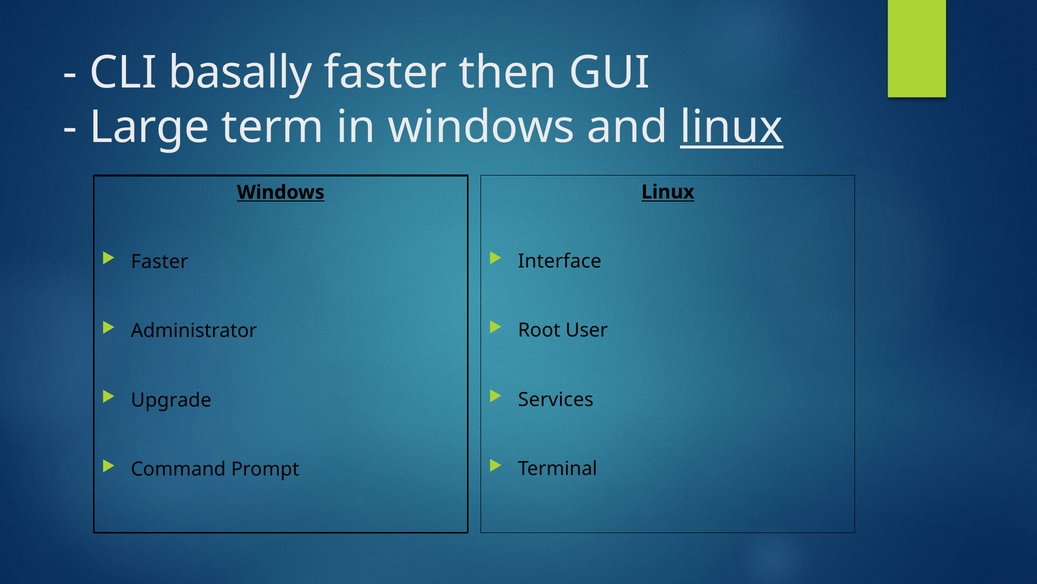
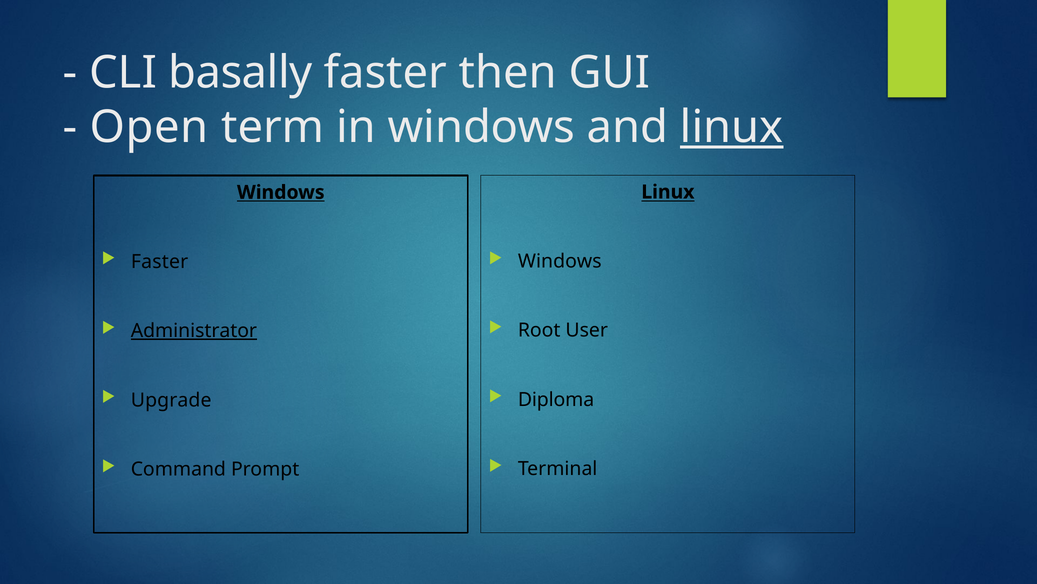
Large: Large -> Open (149, 127)
Interface: Interface -> Windows (560, 261)
Administrator underline: none -> present (194, 330)
Services: Services -> Diploma (556, 399)
